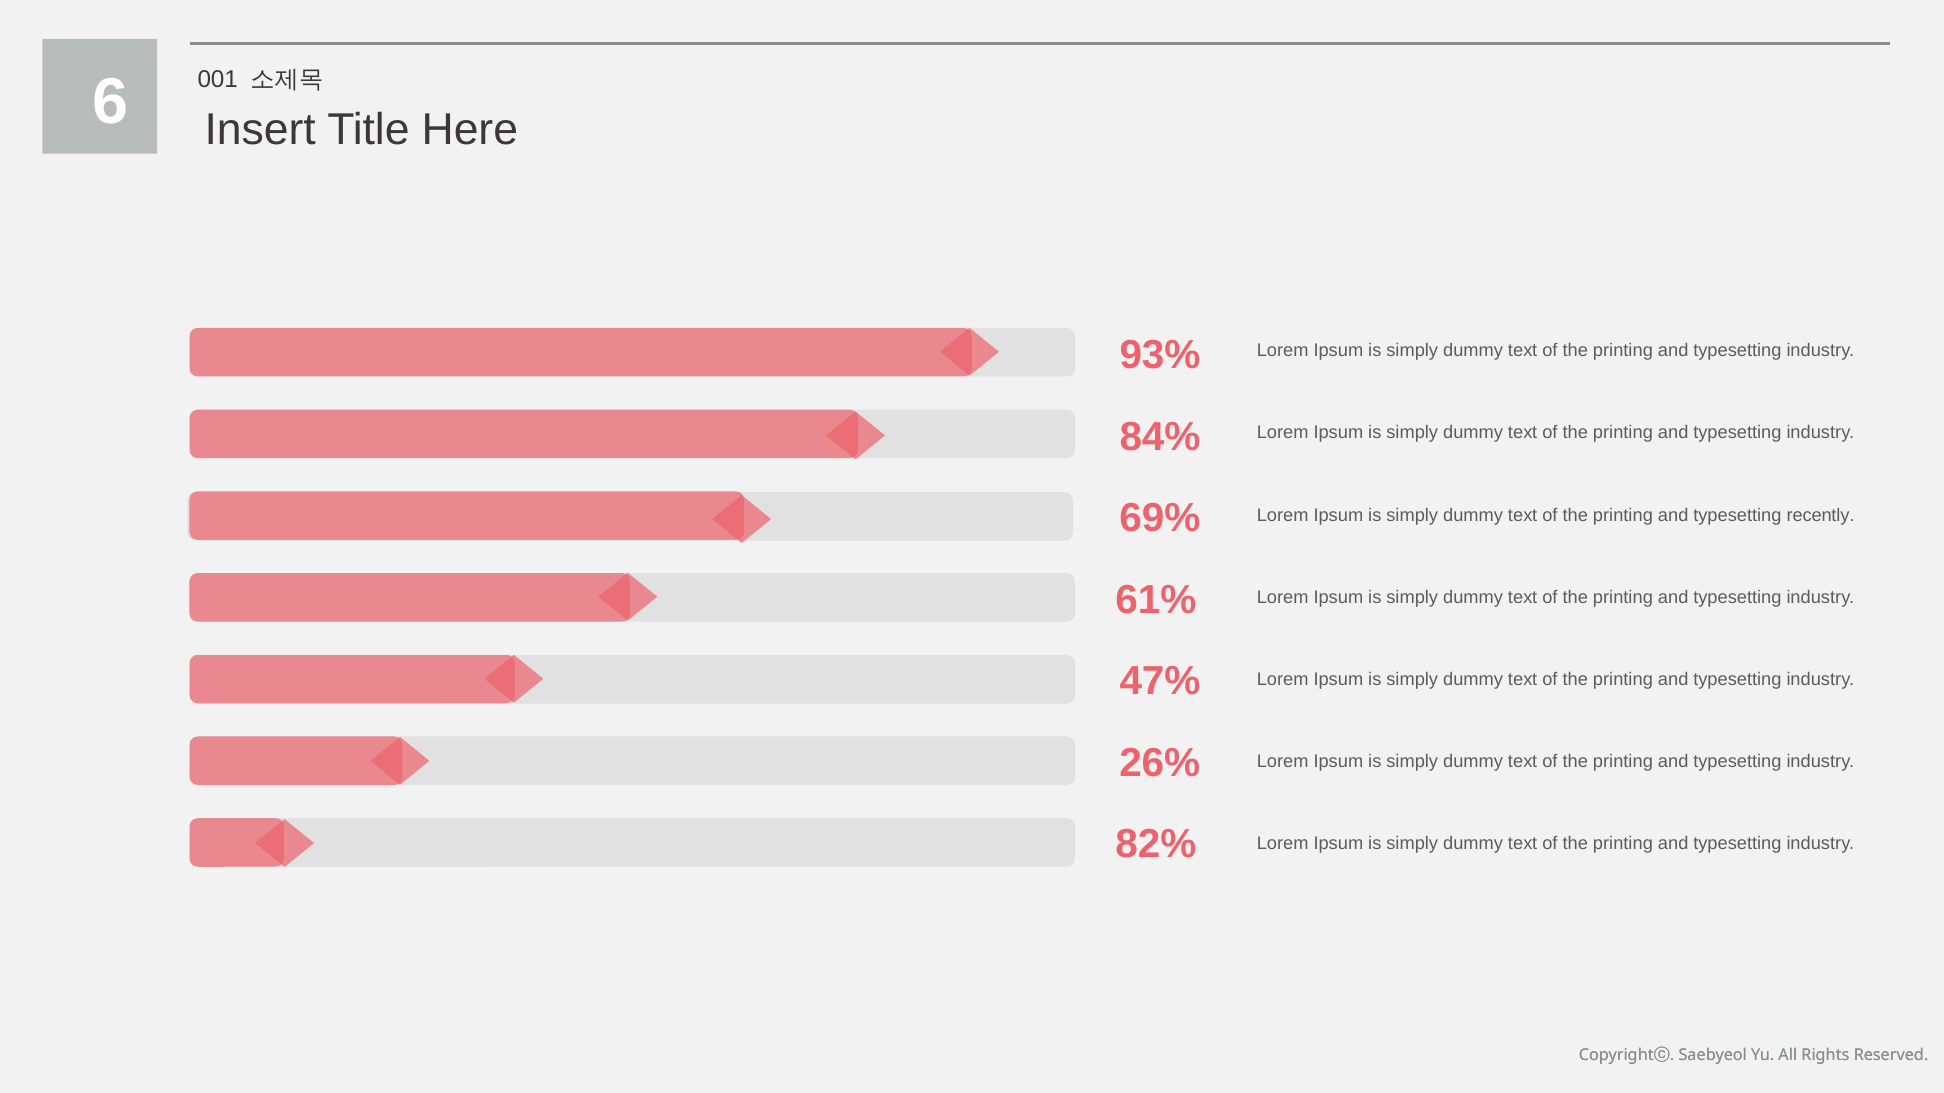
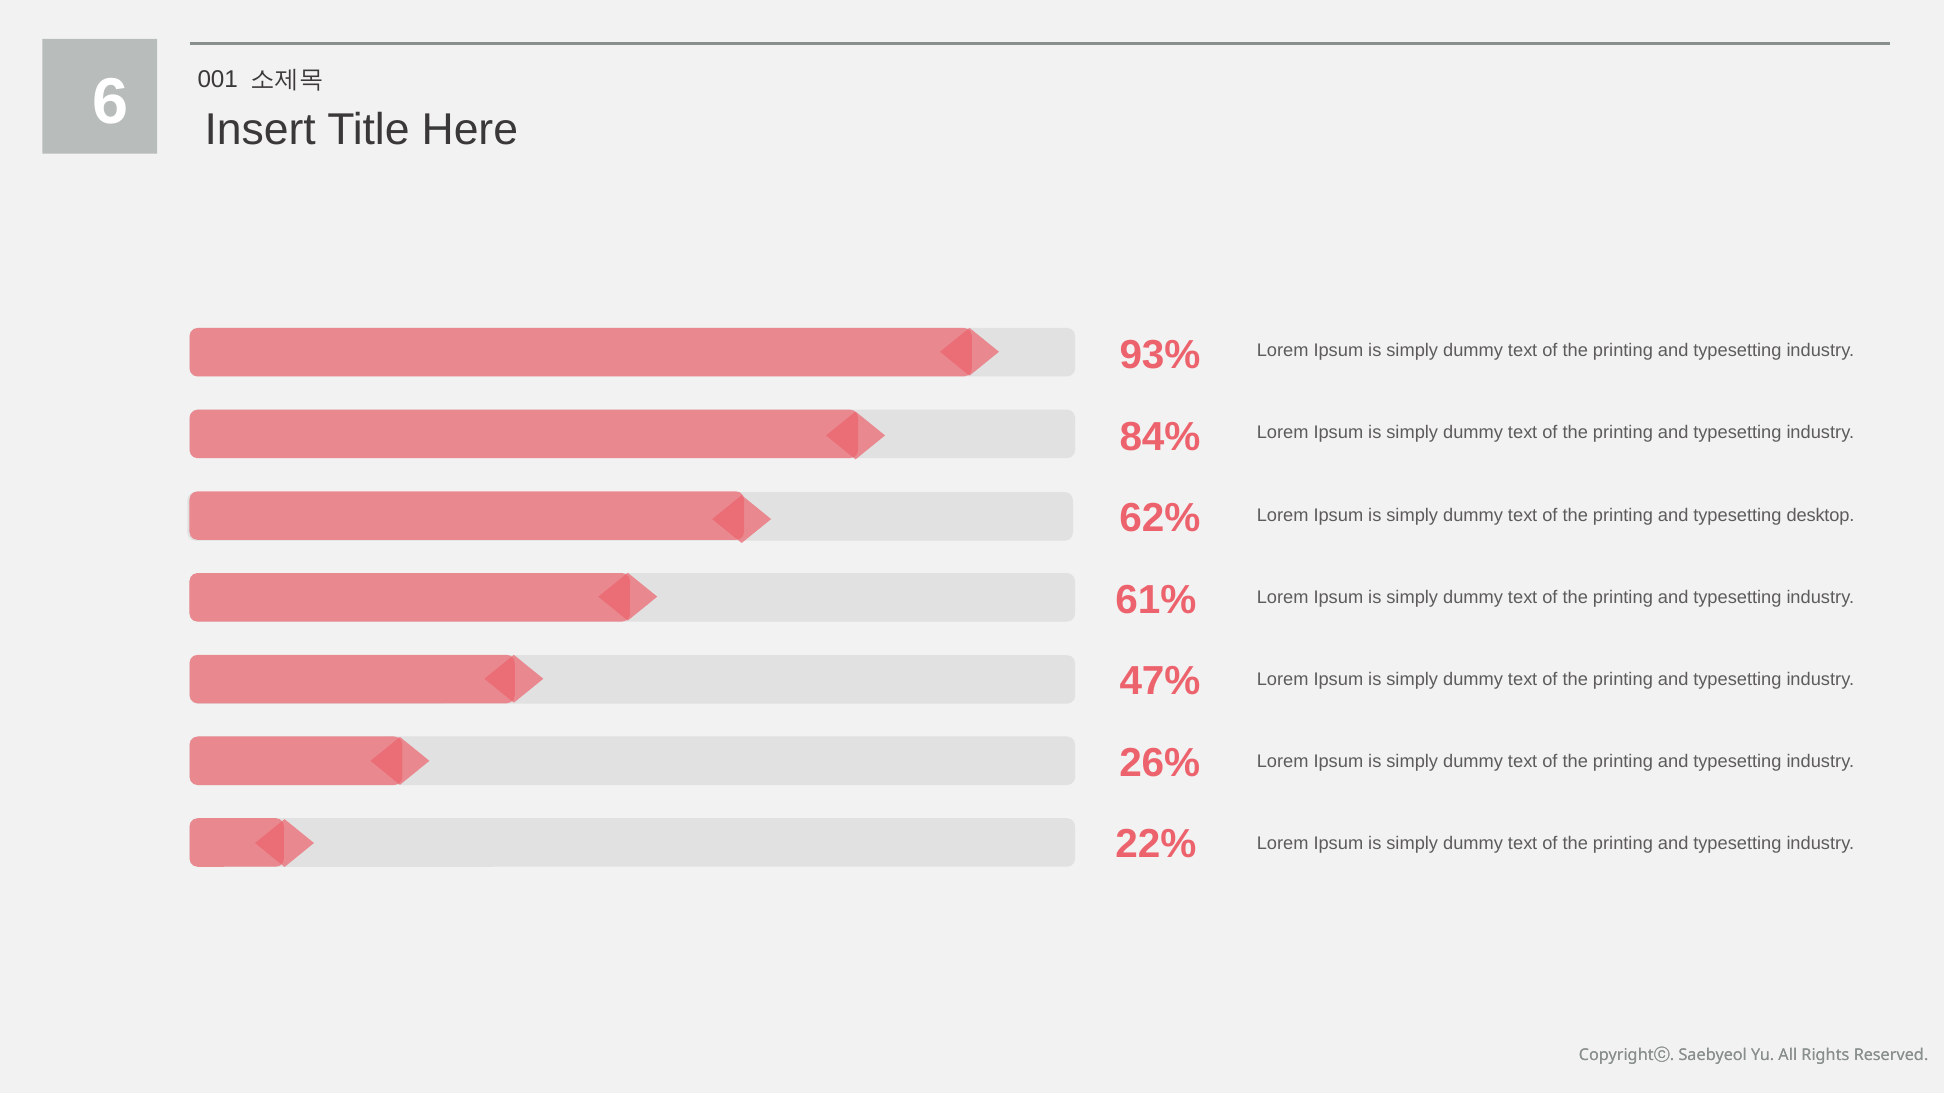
69%: 69% -> 62% (1160, 519)
recently: recently -> desktop (1820, 515)
82%: 82% -> 22% (1156, 845)
